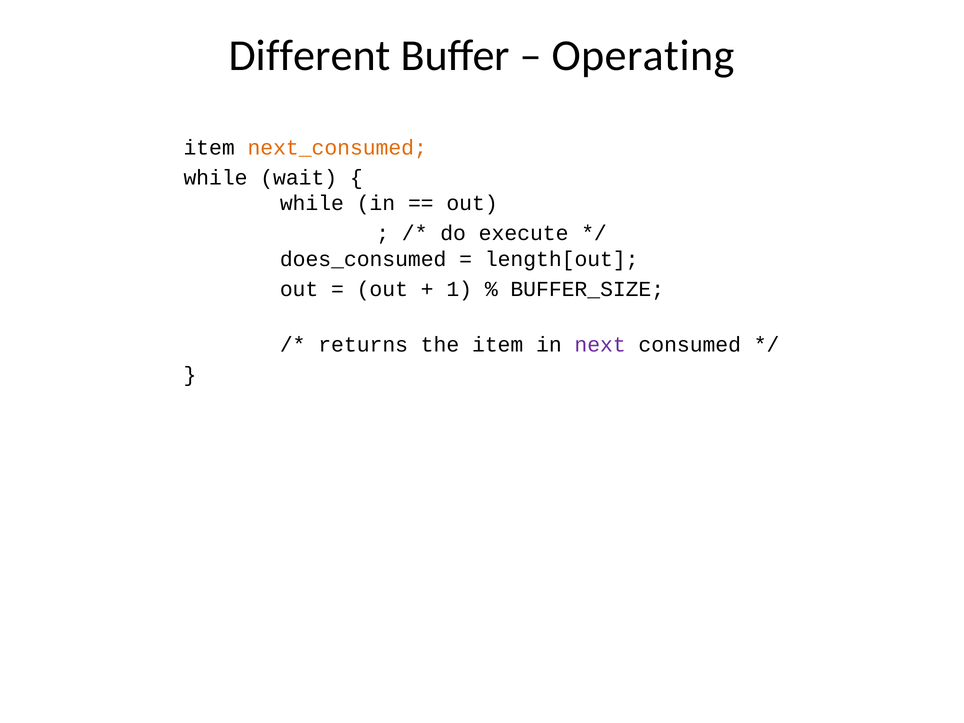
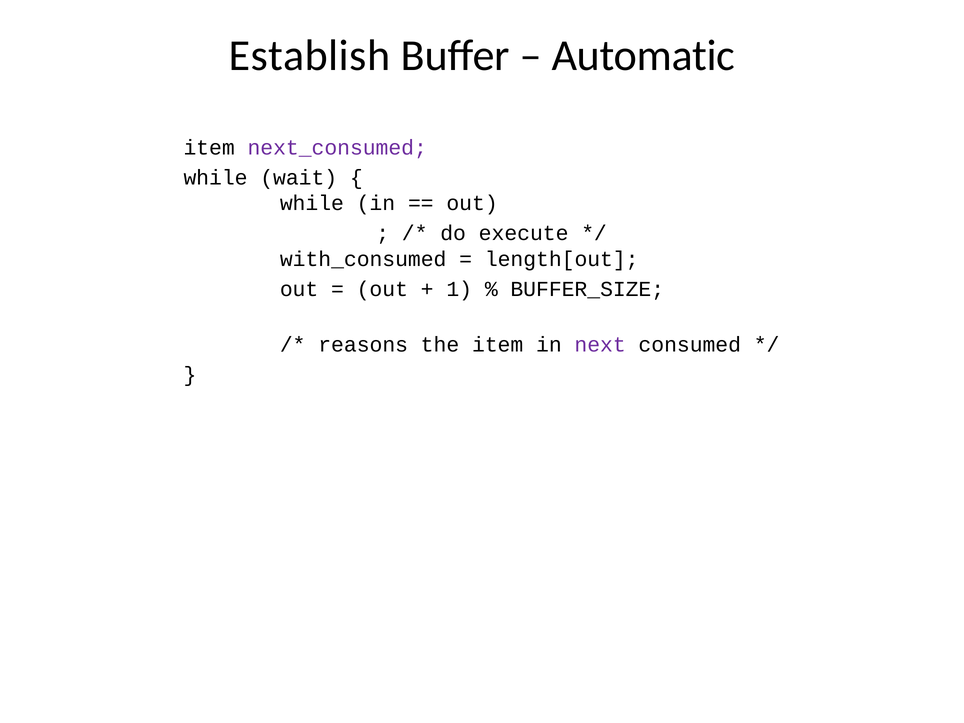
Different: Different -> Establish (309, 56)
Operating: Operating -> Automatic (643, 56)
next_consumed colour: orange -> purple (337, 148)
does_consumed: does_consumed -> with_consumed (363, 259)
returns: returns -> reasons (363, 345)
